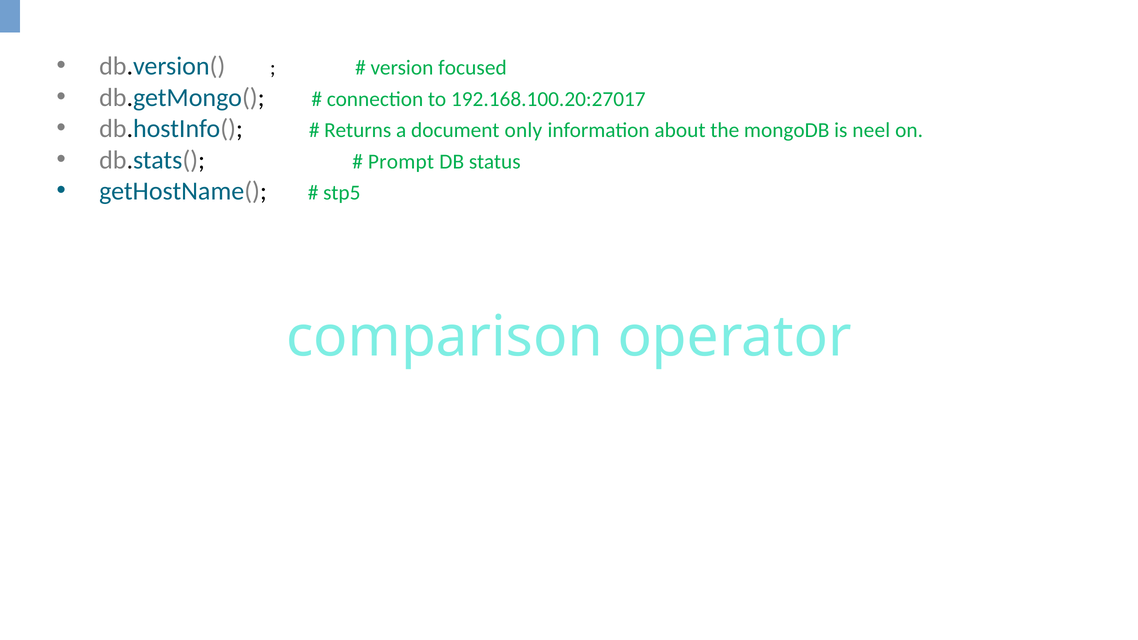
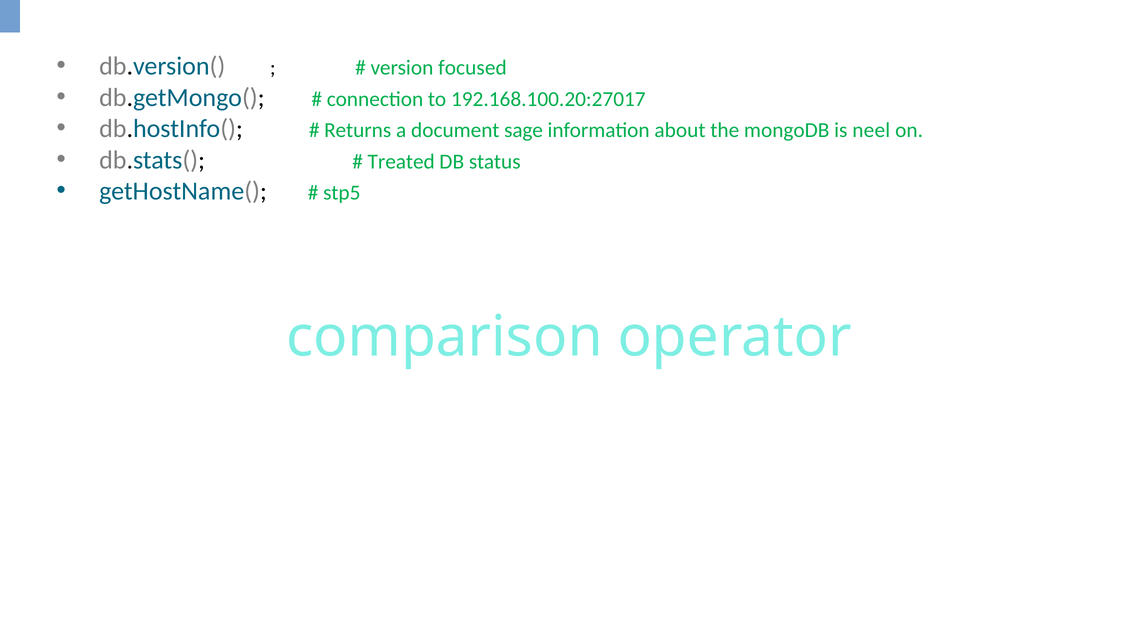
only: only -> sage (524, 130)
Prompt: Prompt -> Treated (401, 162)
